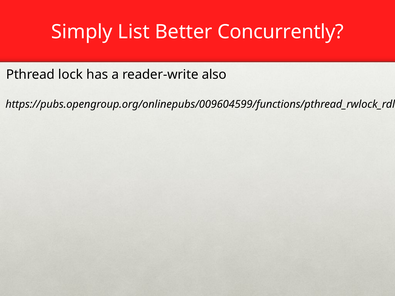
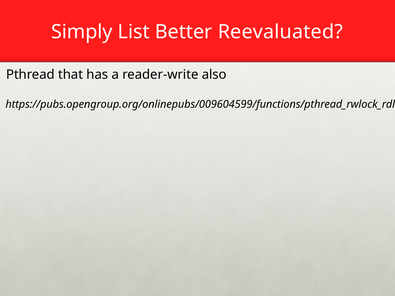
Concurrently: Concurrently -> Reevaluated (280, 32)
lock: lock -> that (71, 75)
